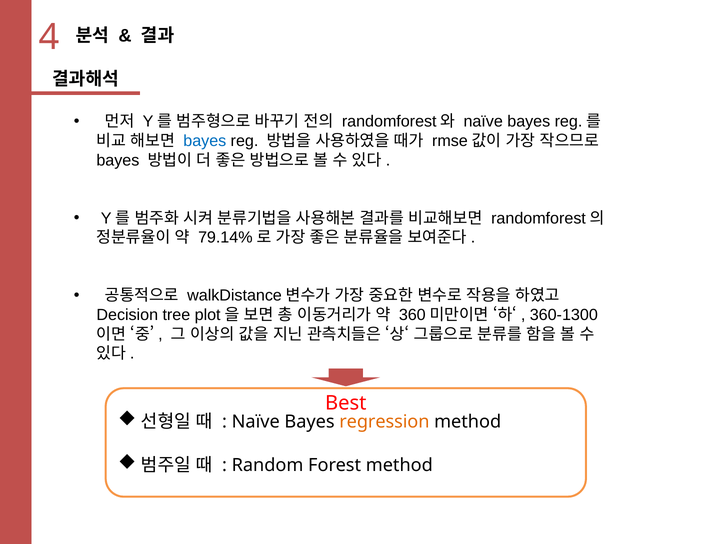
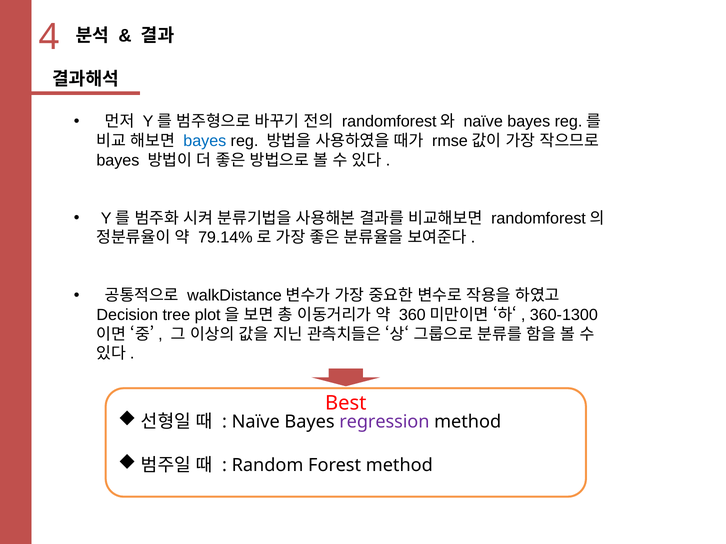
regression colour: orange -> purple (384, 422)
